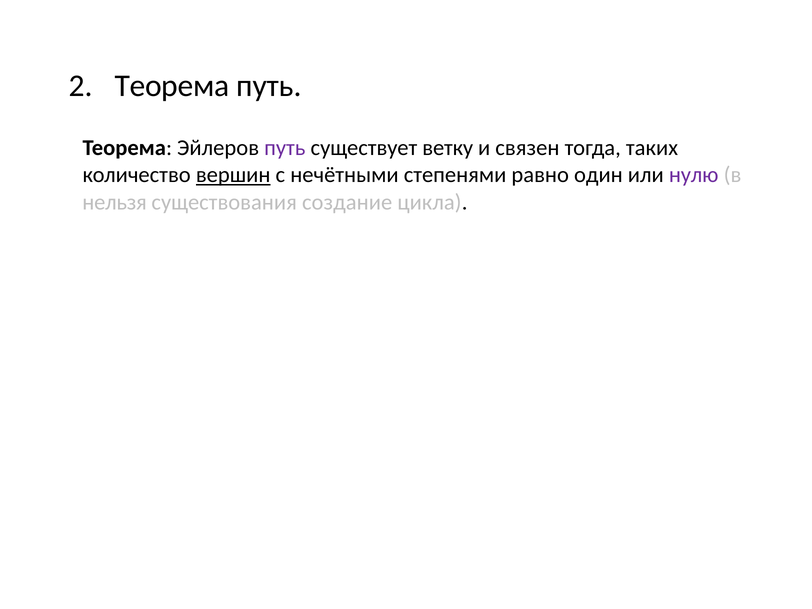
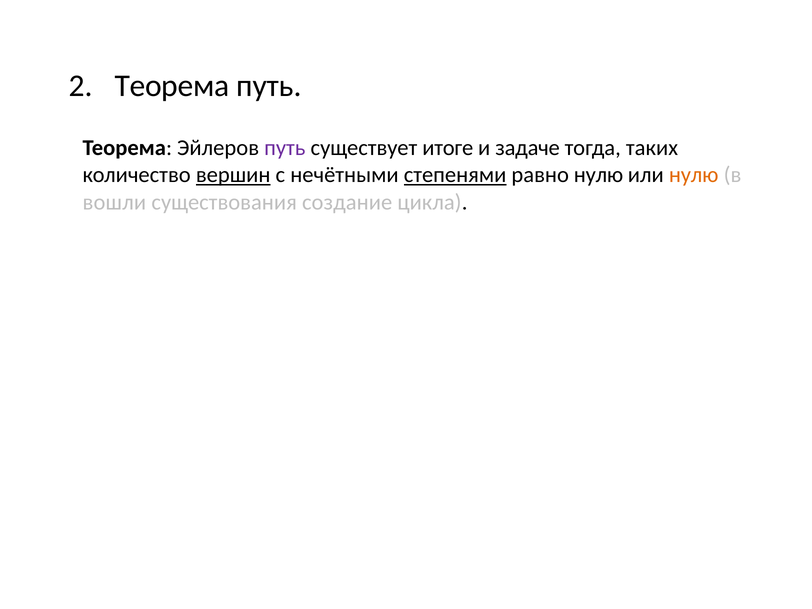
ветку: ветку -> итоге (448, 148)
связен: связен -> задаче (528, 148)
степенями underline: none -> present (455, 175)
равно один: один -> нулю (599, 175)
нулю colour: purple -> orange (694, 175)
нельзя: нельзя -> вошли (114, 202)
